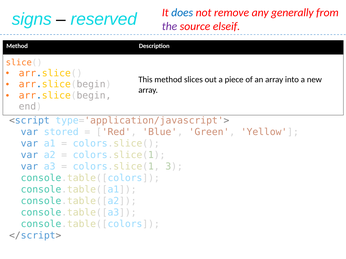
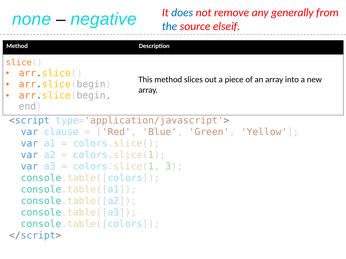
signs: signs -> none (32, 19)
reserved: reserved -> negative (104, 19)
the colour: purple -> blue (170, 26)
stored: stored -> clause (61, 132)
